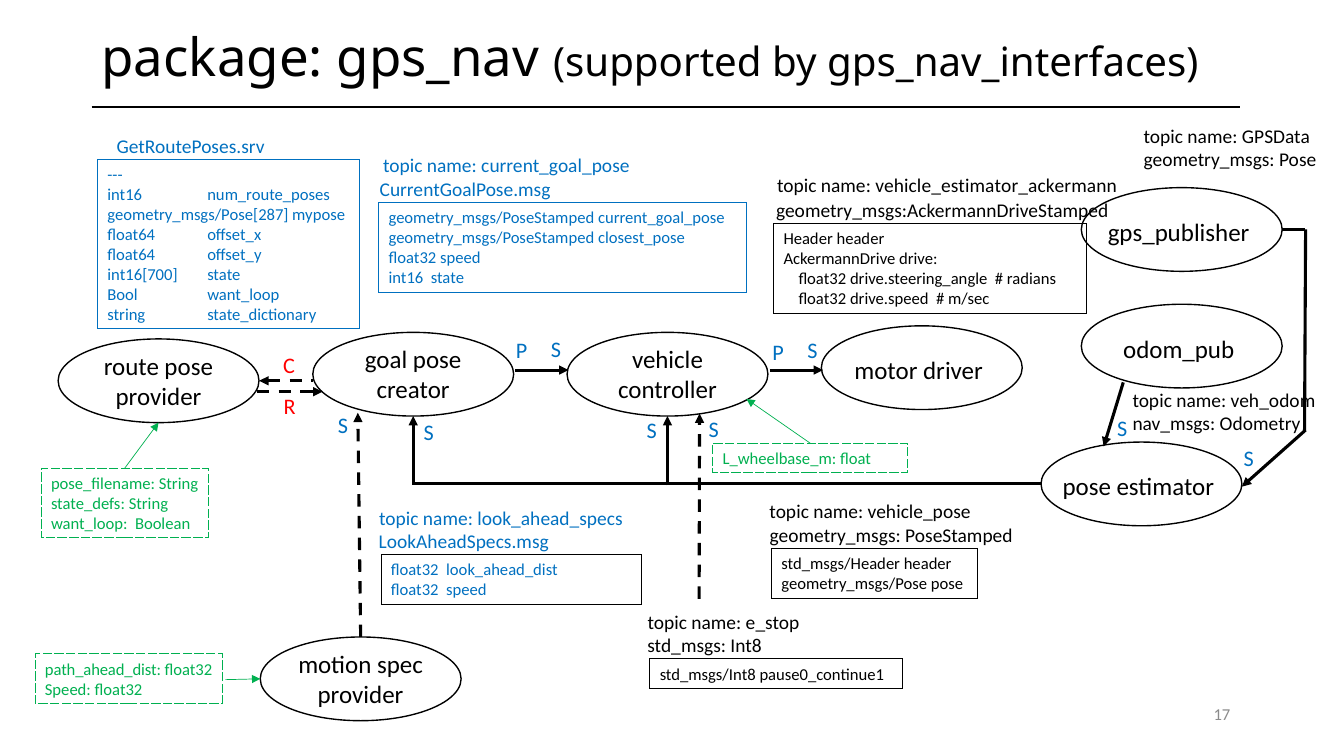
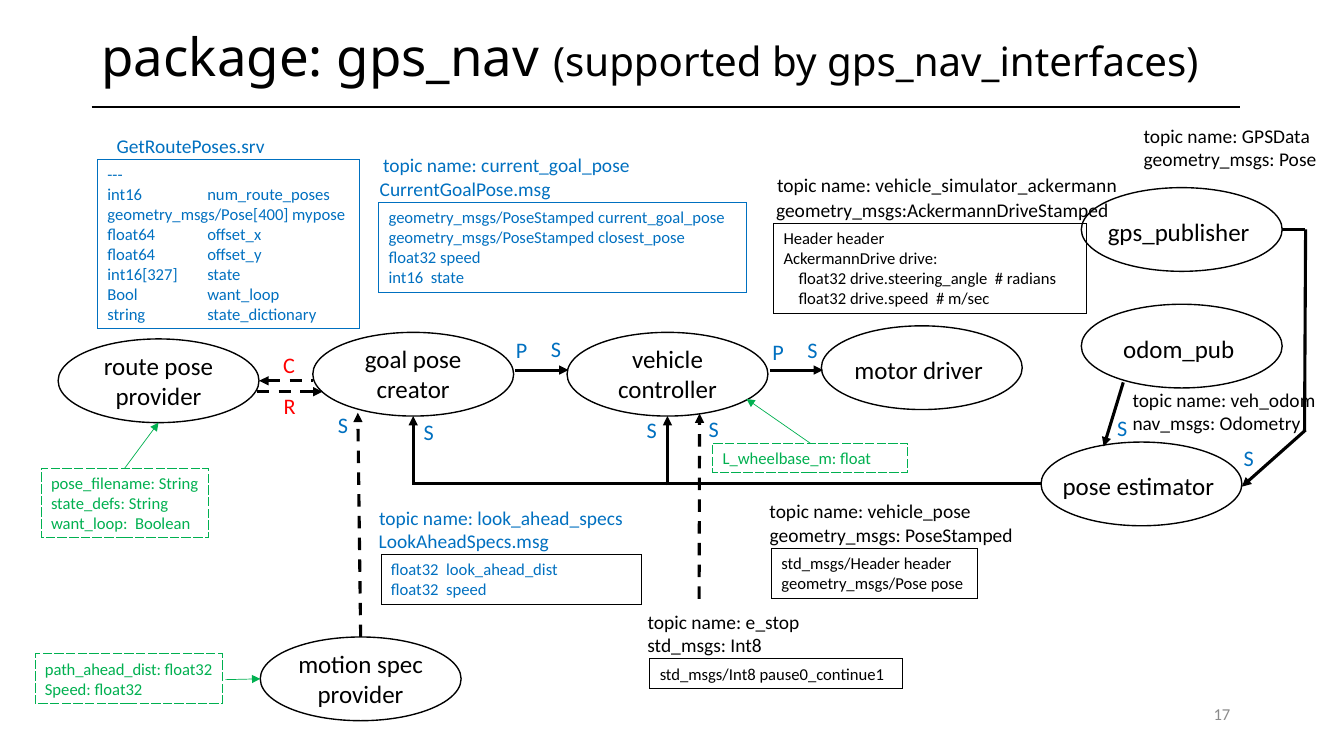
vehicle_estimator_ackermann: vehicle_estimator_ackermann -> vehicle_simulator_ackermann (996, 186)
geometry_msgs/Pose[287: geometry_msgs/Pose[287 -> geometry_msgs/Pose[400 (198, 215)
int16[700: int16[700 -> int16[327 (143, 275)
